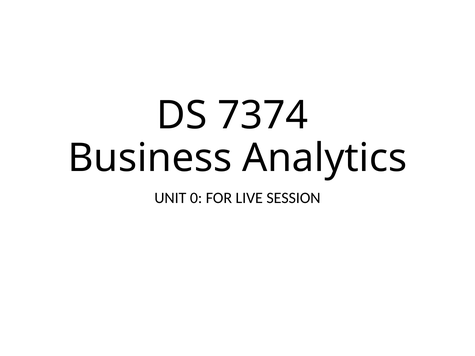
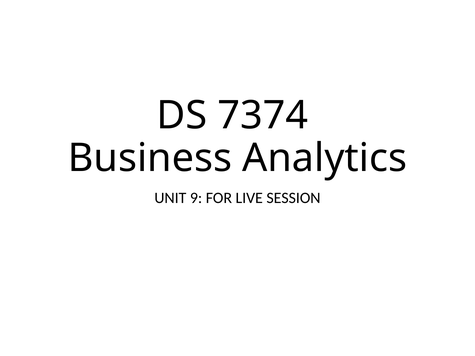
0: 0 -> 9 (196, 198)
